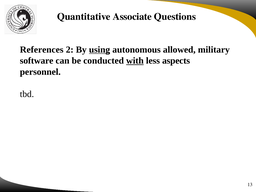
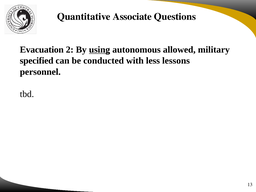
References: References -> Evacuation (42, 50)
software: software -> specified (37, 61)
with underline: present -> none (135, 61)
aspects: aspects -> lessons (176, 61)
